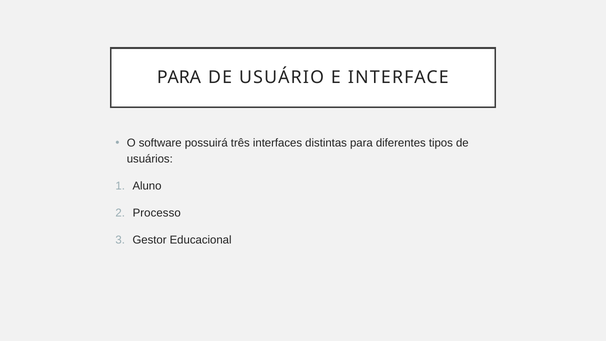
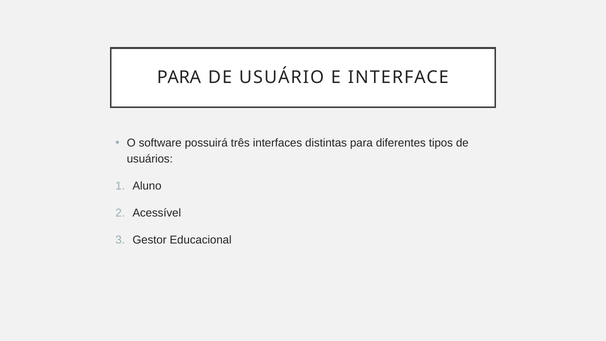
Processo: Processo -> Acessível (157, 213)
